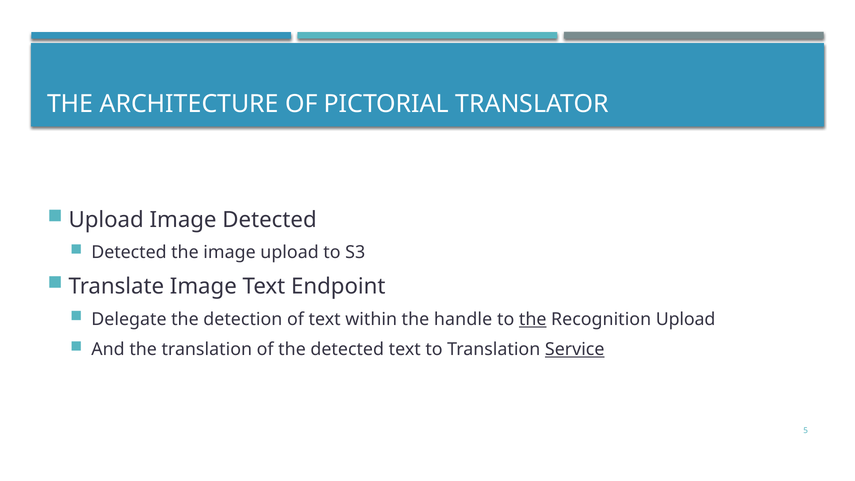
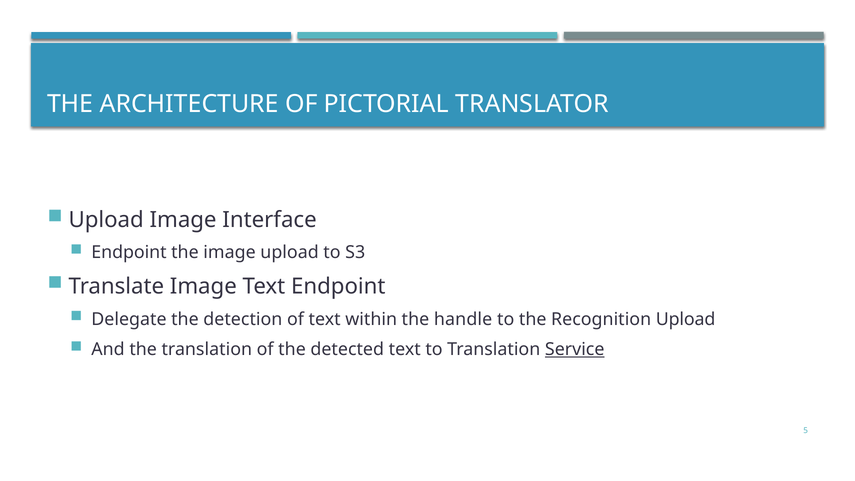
Image Detected: Detected -> Interface (270, 220)
Detected: Detected -> Endpoint (129, 252)
the underline: present -> none (533, 319)
